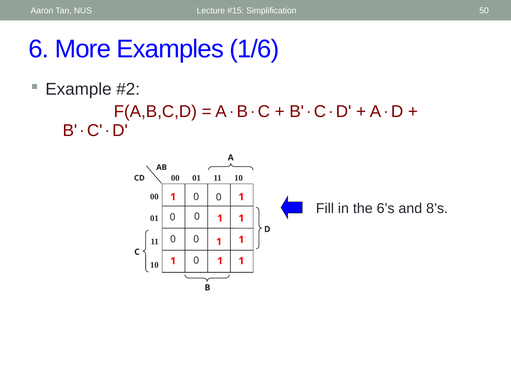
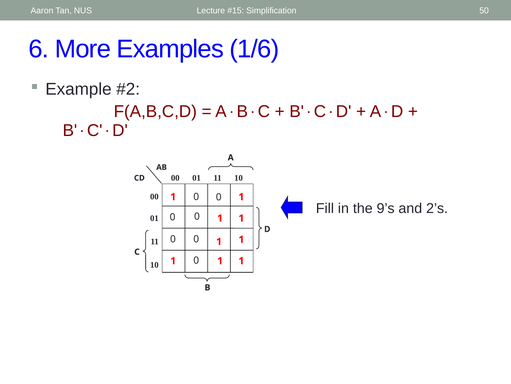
6’s: 6’s -> 9’s (386, 208)
8’s: 8’s -> 2’s (437, 208)
